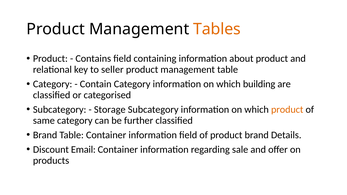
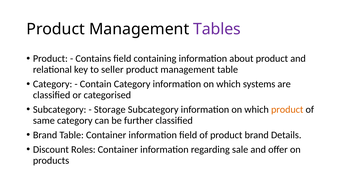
Tables colour: orange -> purple (217, 29)
building: building -> systems (259, 84)
Email: Email -> Roles (83, 150)
